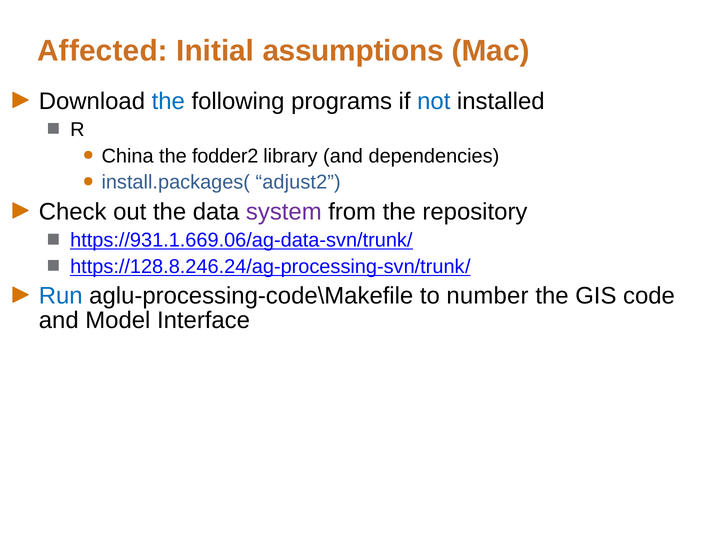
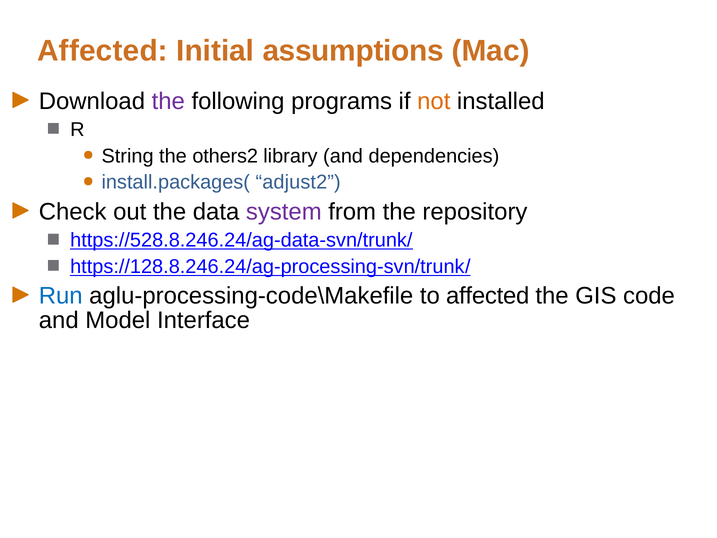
the colour: blue -> purple (168, 101)
not colour: blue -> orange (434, 101)
China: China -> String (128, 156)
fodder2: fodder2 -> others2 (225, 156)
https://931.1.669.06/ag-data-svn/trunk/: https://931.1.669.06/ag-data-svn/trunk/ -> https://528.8.246.24/ag-data-svn/trunk/ (241, 240)
to number: number -> affected (488, 296)
